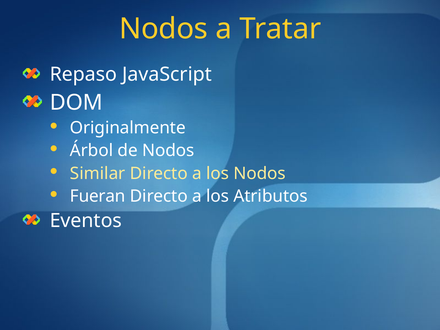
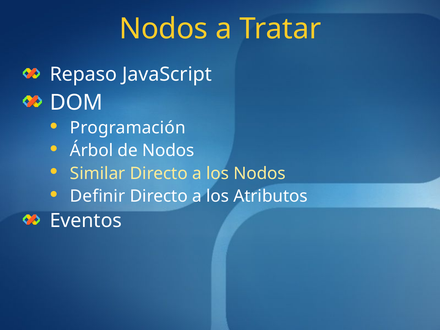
Originalmente: Originalmente -> Programación (128, 128)
Fueran: Fueran -> Definir (98, 196)
